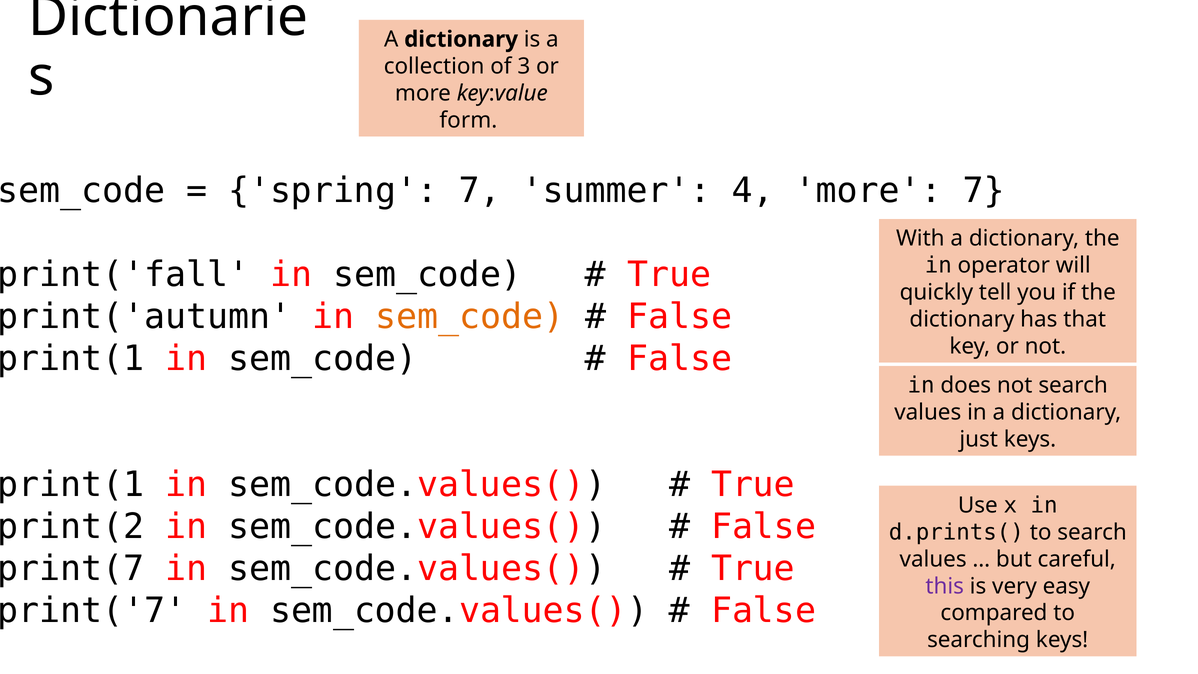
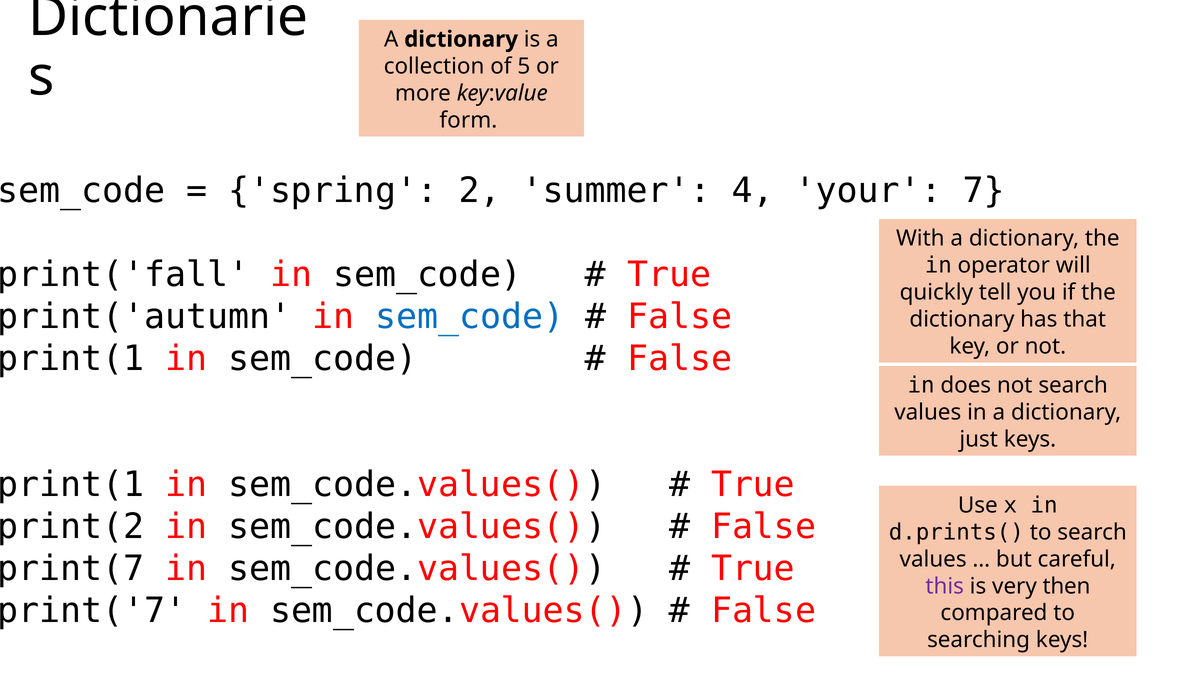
3: 3 -> 5 (524, 66)
spring 7: 7 -> 2 (480, 191)
4 more: more -> your (868, 191)
sem_code colour: orange -> blue (470, 317)
easy: easy -> then (1066, 586)
